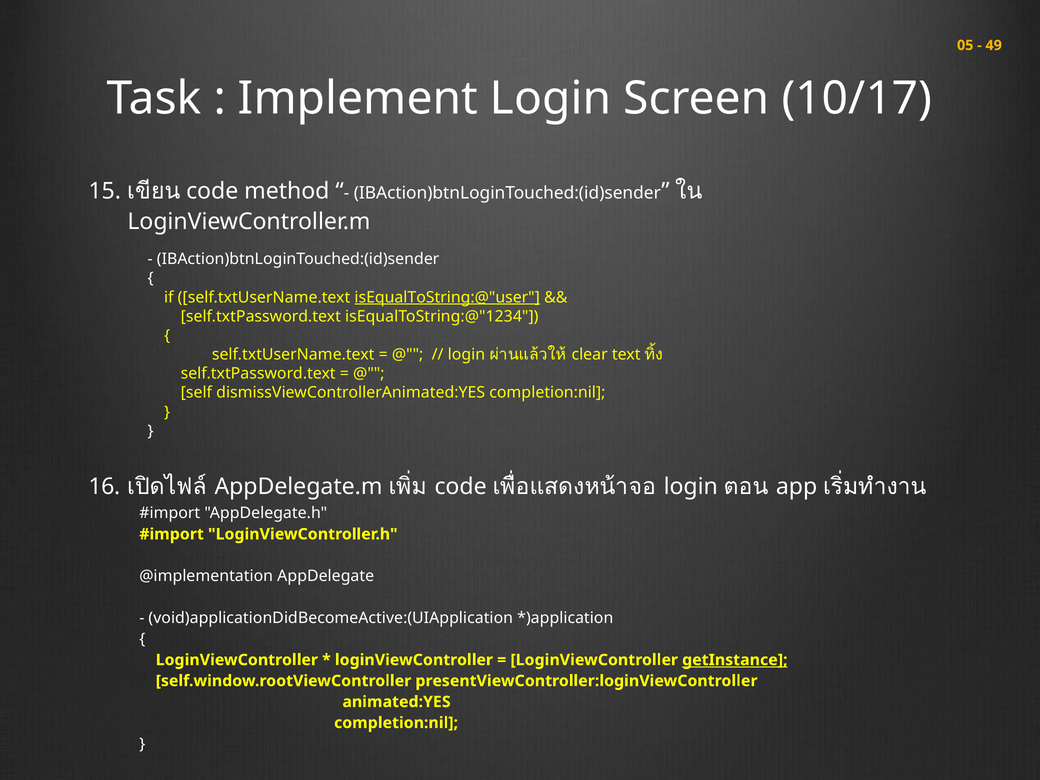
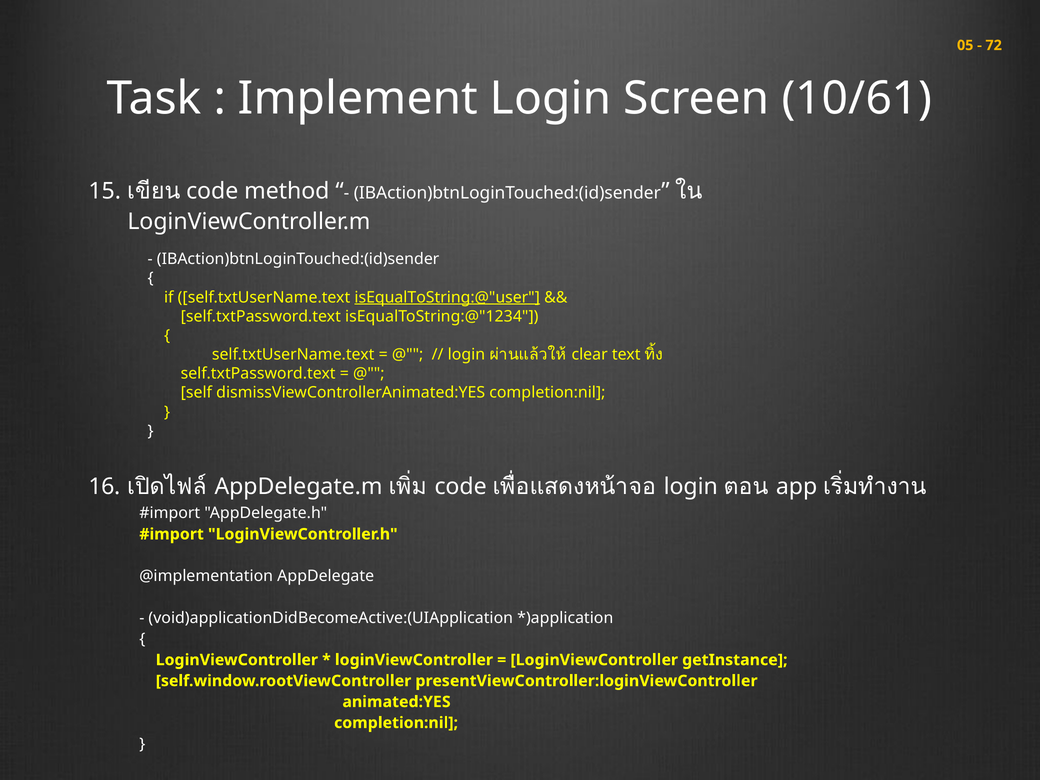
49: 49 -> 72 (994, 45)
10/17: 10/17 -> 10/61 (857, 98)
getInstance underline: present -> none (735, 660)
